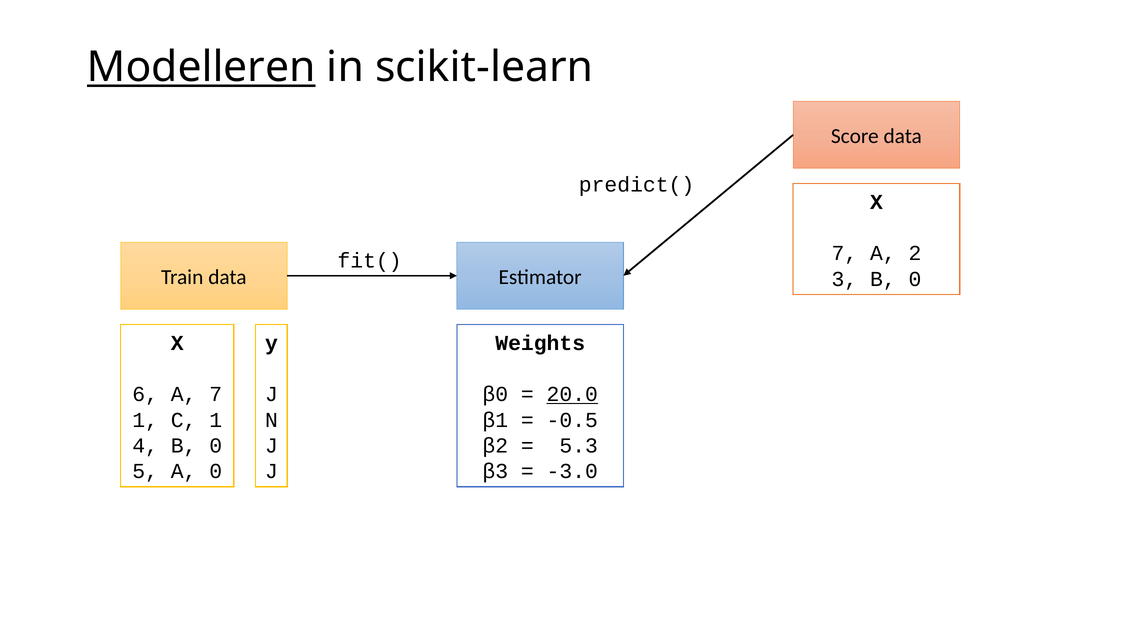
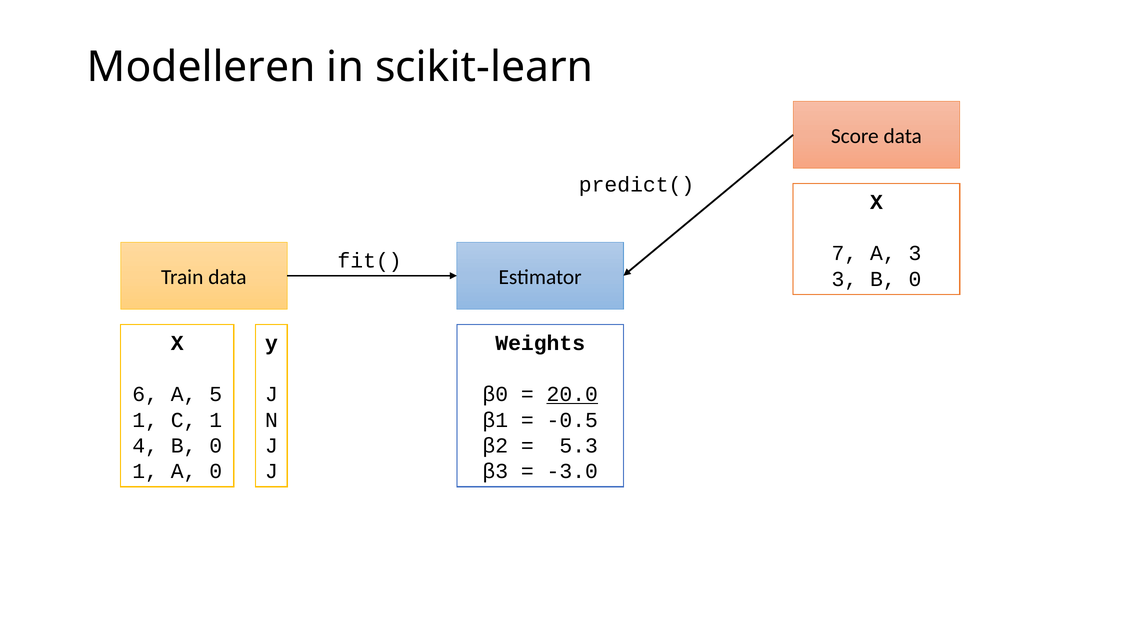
Modelleren underline: present -> none (201, 67)
A 2: 2 -> 3 (915, 253)
A 7: 7 -> 5 (216, 395)
5: 5 -> 1 (145, 471)
